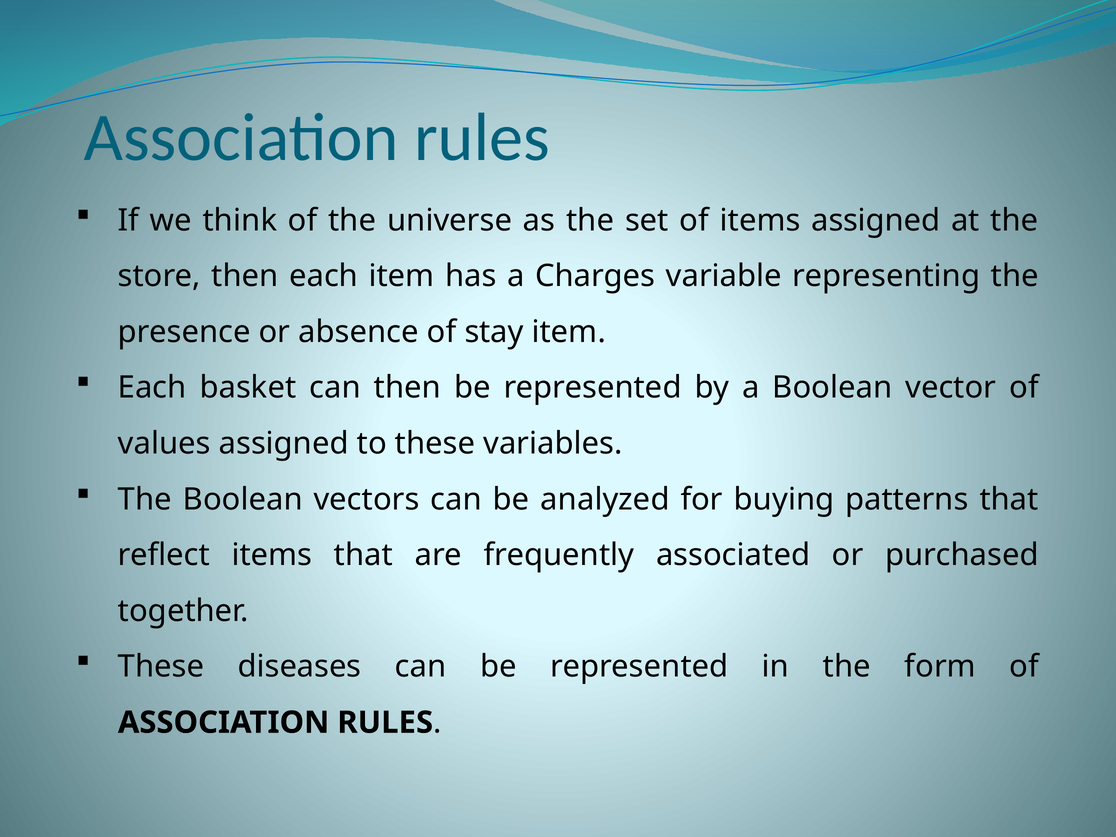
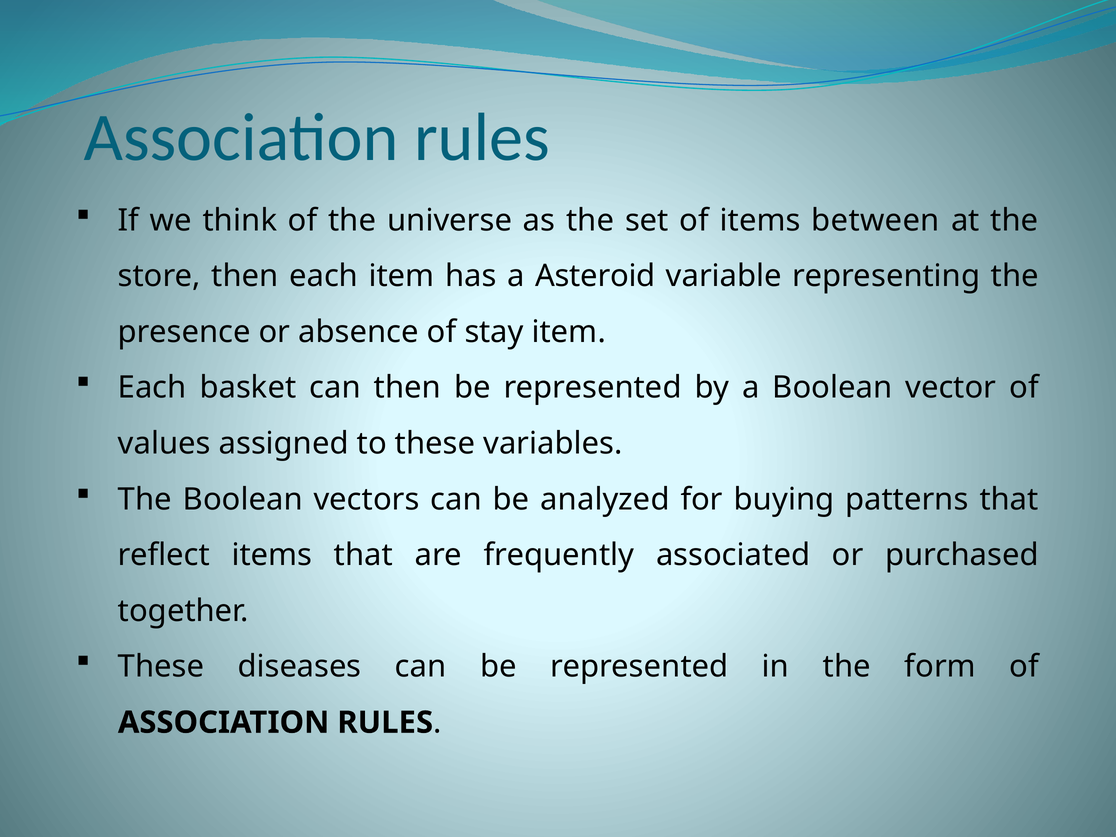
items assigned: assigned -> between (875, 220)
Charges: Charges -> Asteroid (595, 276)
